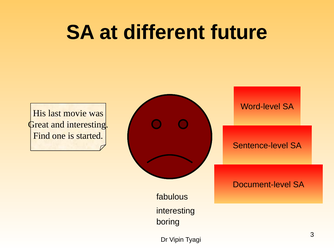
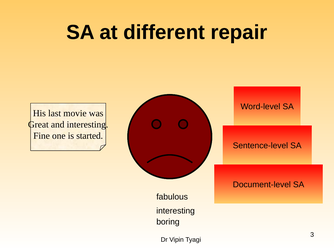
future: future -> repair (239, 32)
Find: Find -> Fine (42, 135)
